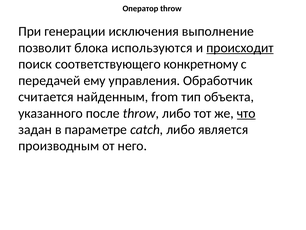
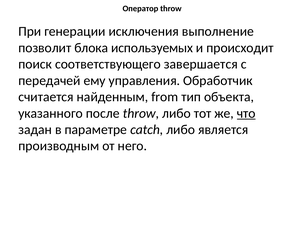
используются: используются -> используемых (152, 48)
происходит underline: present -> none (240, 48)
конкретному: конкретному -> завершается (201, 64)
